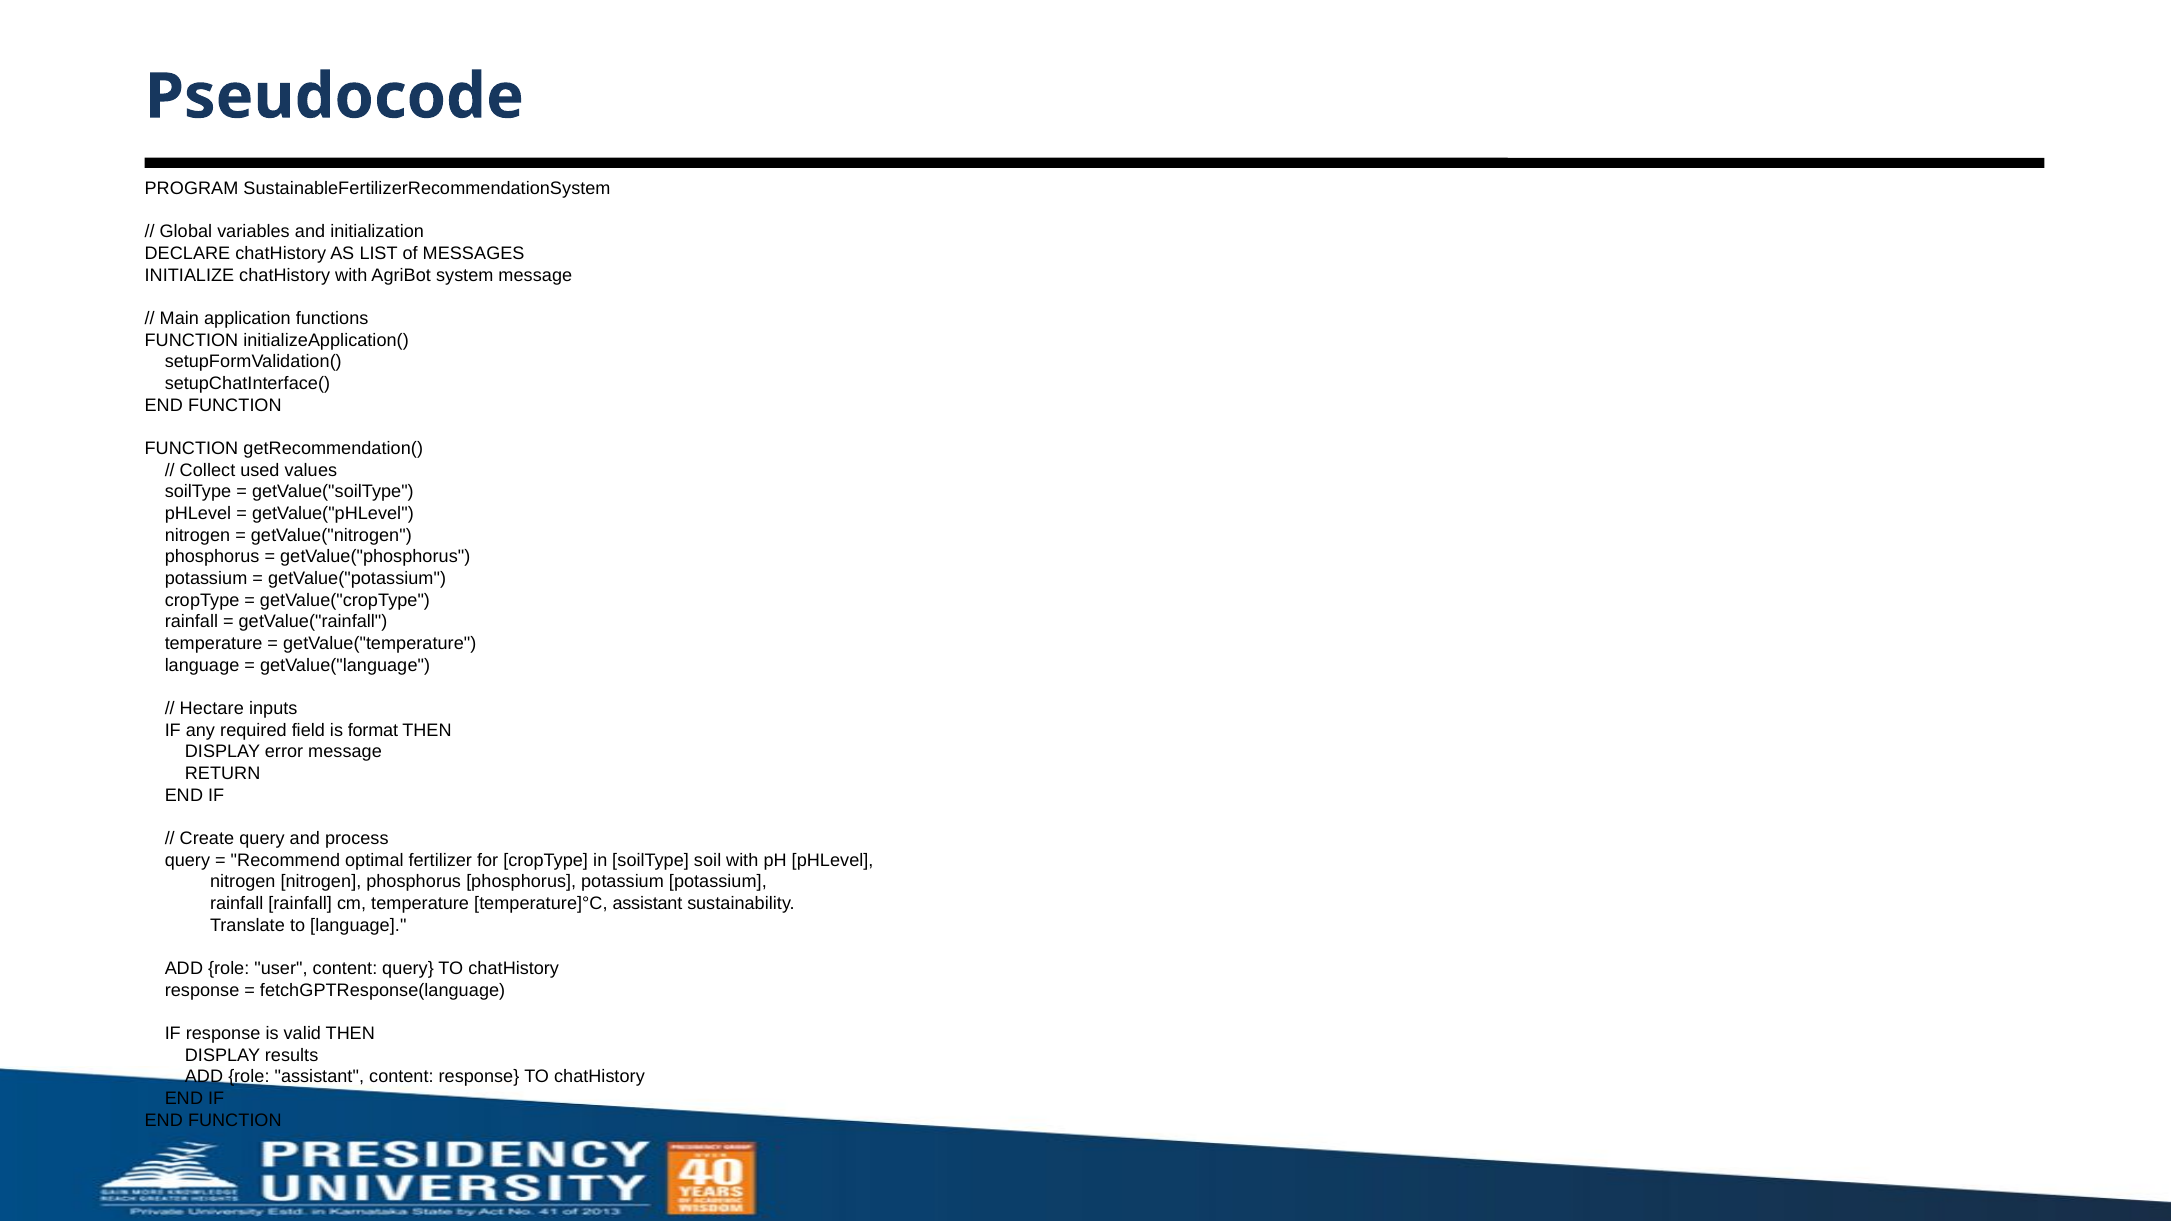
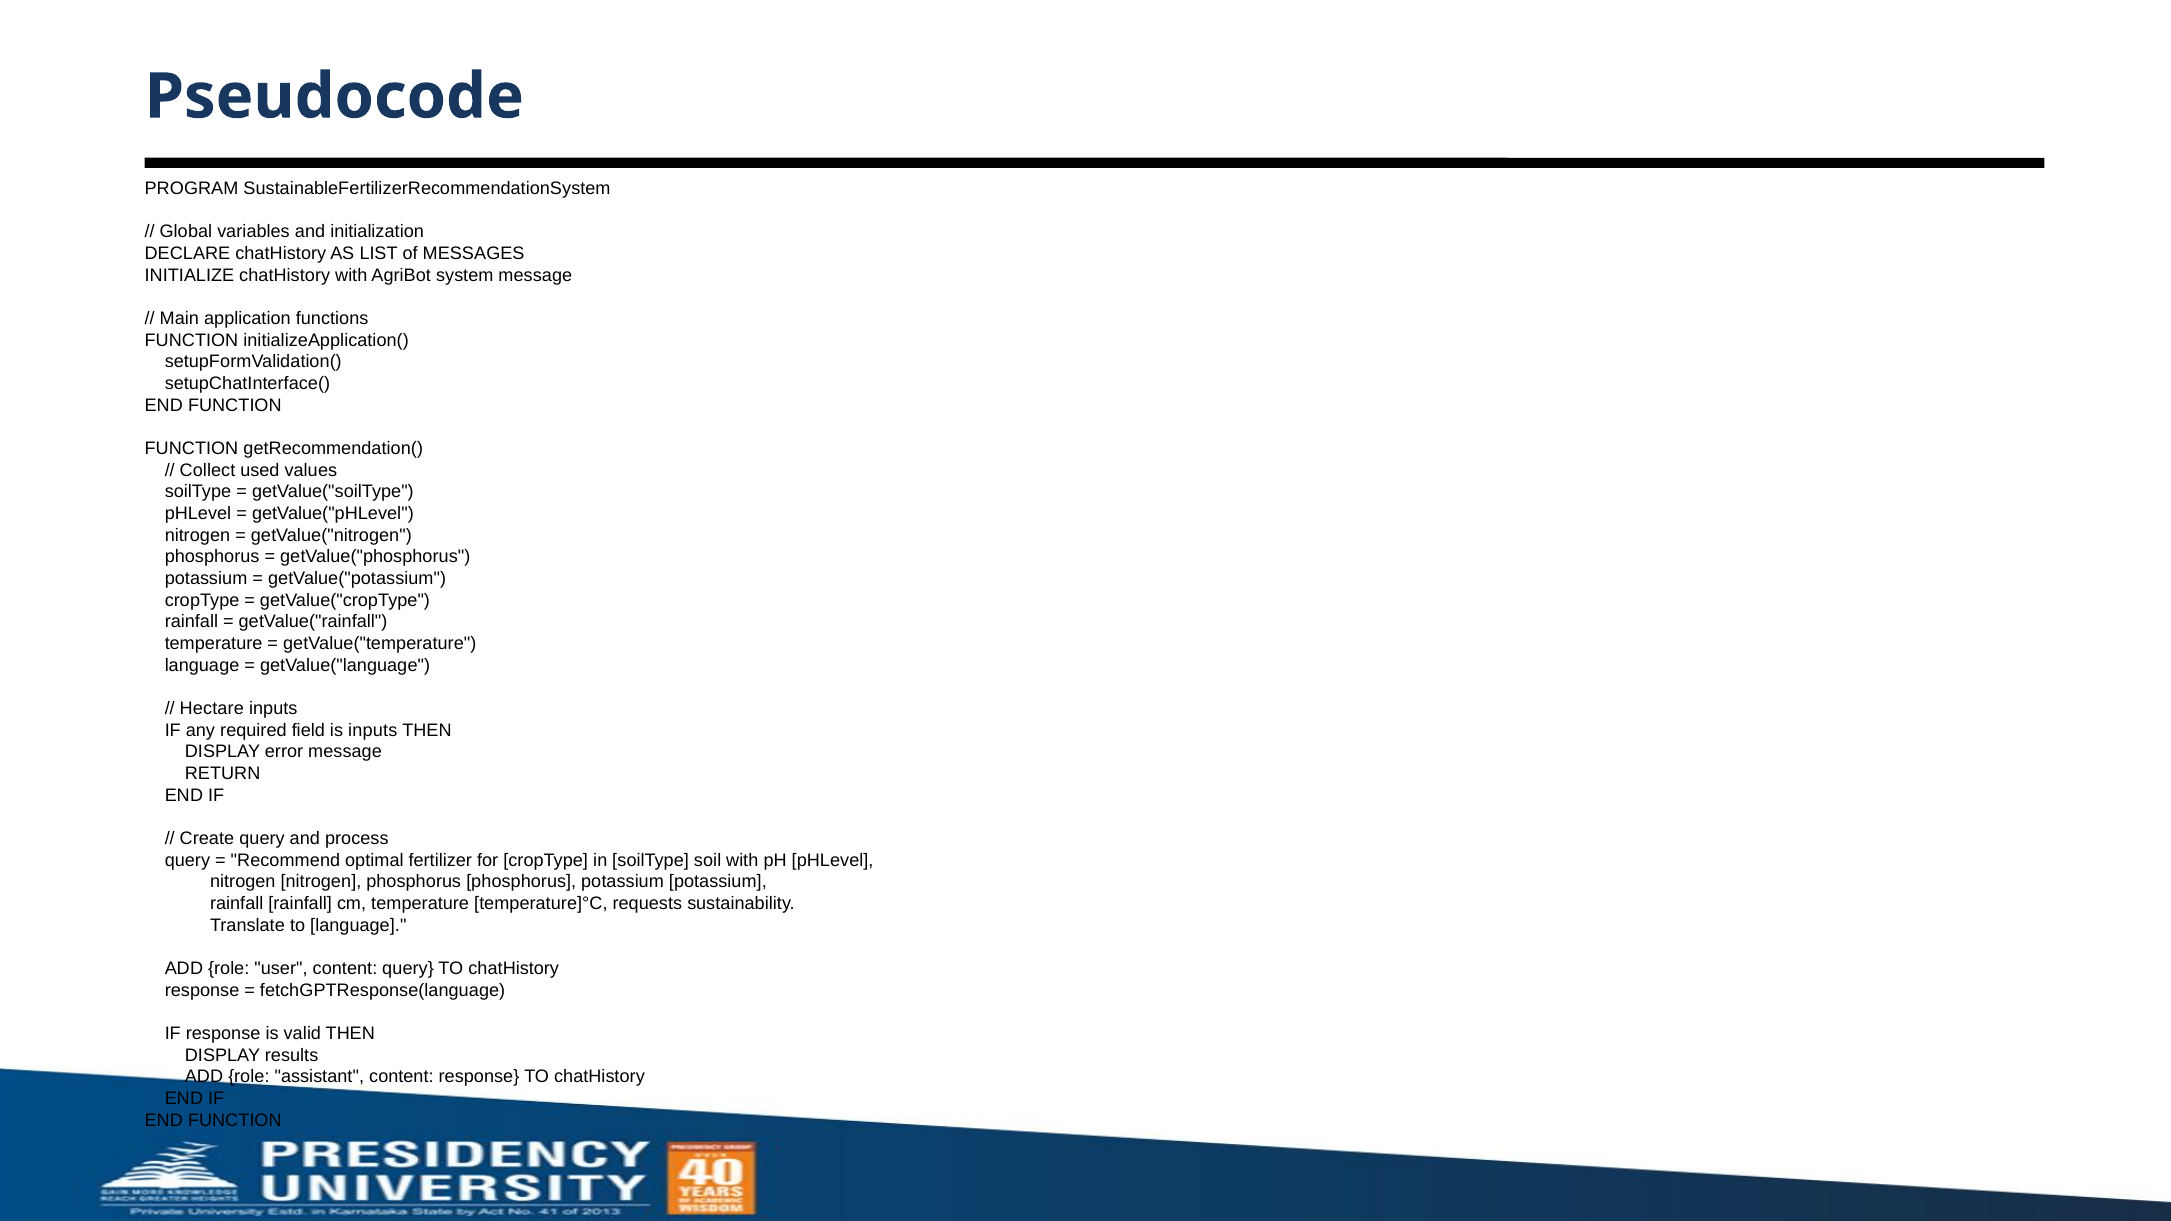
is format: format -> inputs (373, 730)
temperature]°C assistant: assistant -> requests (647, 904)
